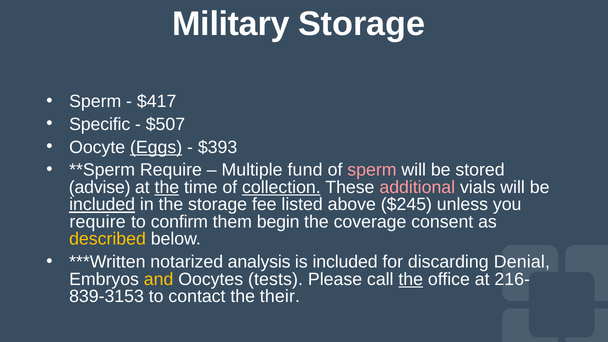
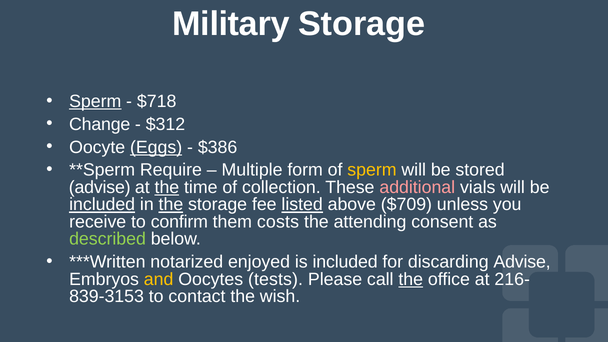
Sperm underline: none -> present (95, 101)
$417: $417 -> $718 (157, 101)
Specific: Specific -> Change (100, 124)
$507: $507 -> $312 (165, 124)
$393: $393 -> $386 (218, 147)
fund: fund -> form (305, 170)
sperm colour: pink -> yellow (372, 170)
collection underline: present -> none (281, 187)
the underline: none -> present (171, 205)
listed underline: none -> present (302, 205)
$245: $245 -> $709 (406, 205)
require: require -> receive (98, 222)
begin: begin -> costs (278, 222)
coverage: coverage -> attending (370, 222)
described colour: yellow -> light green (108, 239)
analysis: analysis -> enjoyed (259, 262)
discarding Denial: Denial -> Advise (522, 262)
their: their -> wish (280, 297)
